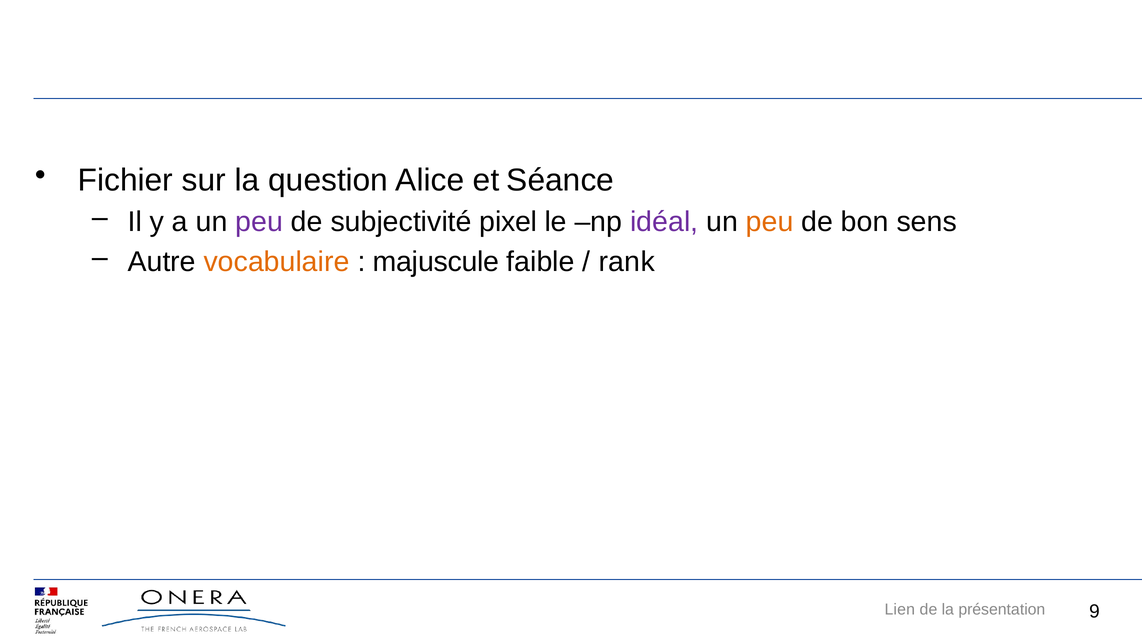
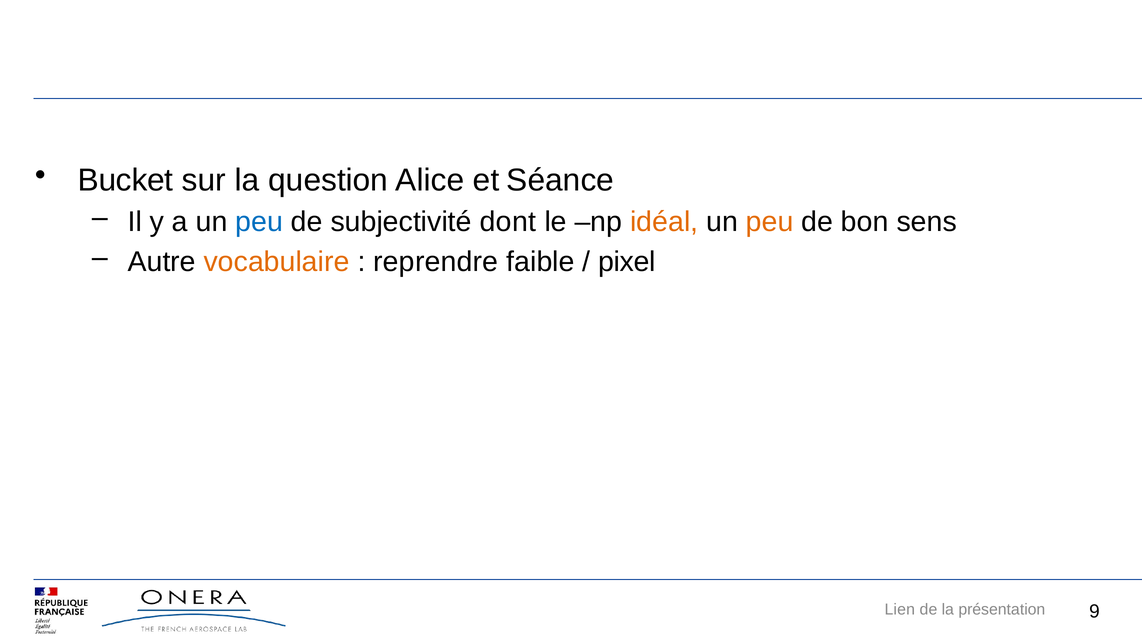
Fichier: Fichier -> Bucket (125, 181)
peu colour: purple -> blue (259, 222)
pixel: pixel -> dont (508, 222)
idéal colour: purple -> orange (664, 222)
majuscule: majuscule -> reprendre (436, 262)
rank: rank -> pixel (627, 262)
